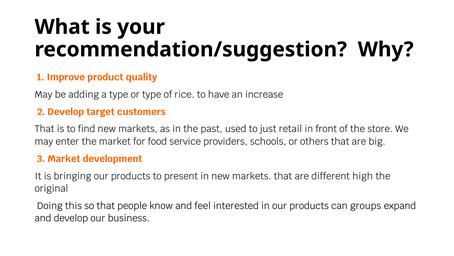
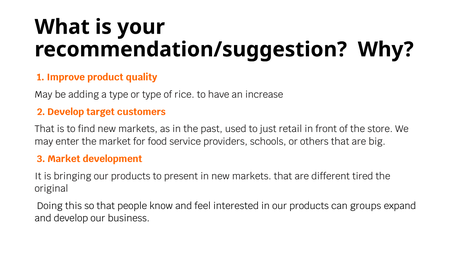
high: high -> tired (363, 176)
